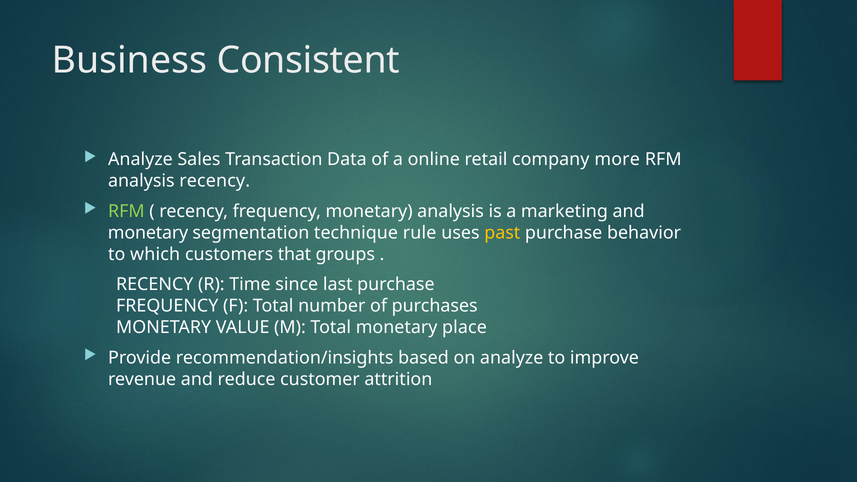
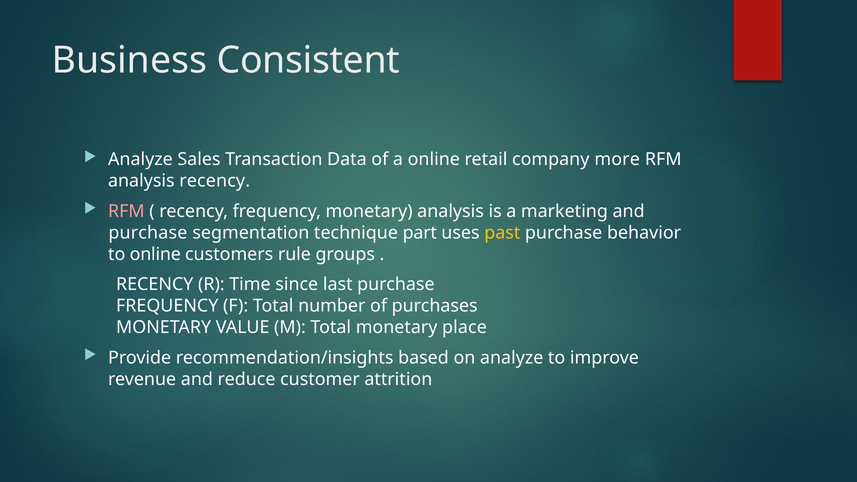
RFM colour: light green -> pink (126, 211)
monetary: monetary -> purchase (148, 233)
rule: rule -> part (420, 233)
to which: which -> online (155, 254)
that: that -> rule (294, 254)
